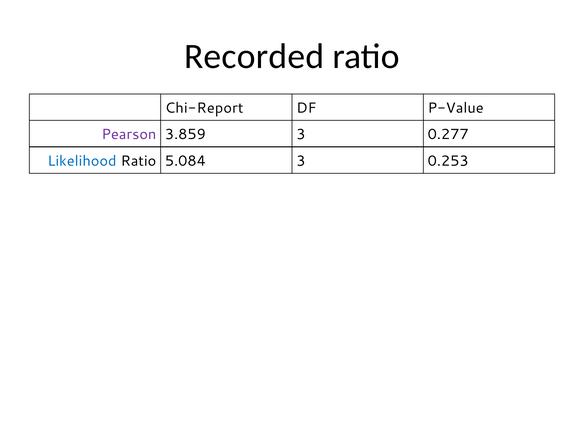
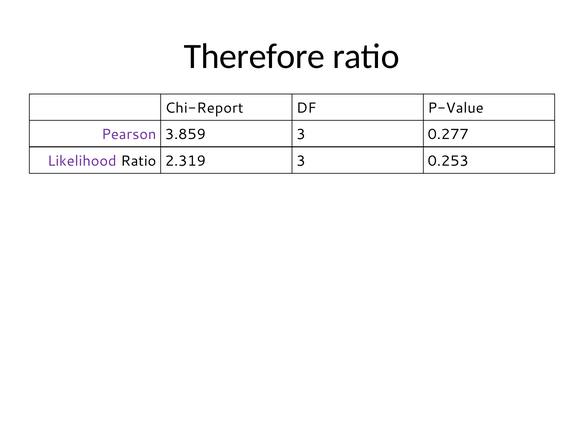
Recorded: Recorded -> Therefore (254, 57)
Likelihood colour: blue -> purple (82, 161)
5.084: 5.084 -> 2.319 (185, 161)
